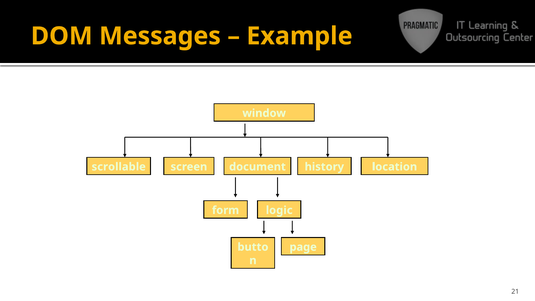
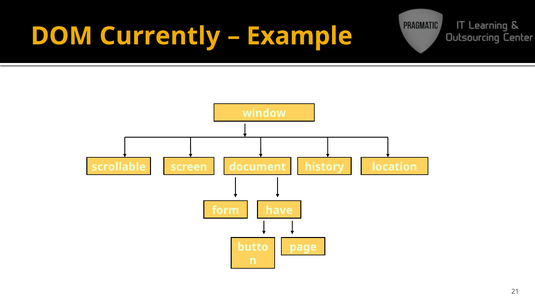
Messages: Messages -> Currently (160, 36)
logic: logic -> have (279, 210)
